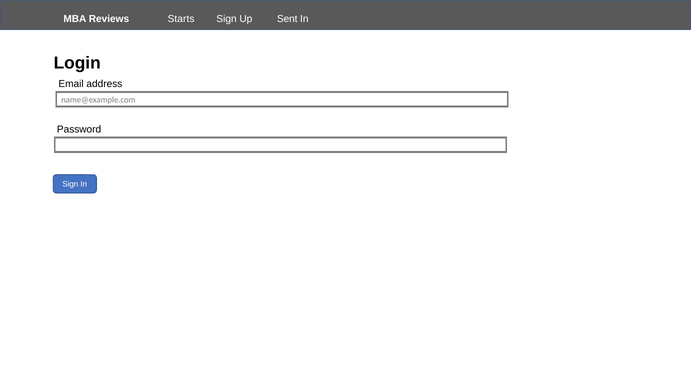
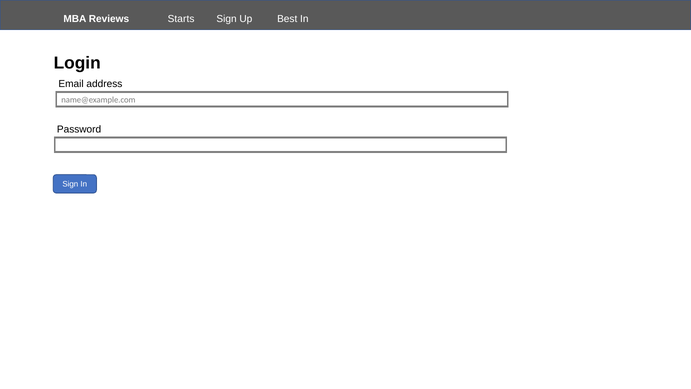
Sent: Sent -> Best (287, 19)
